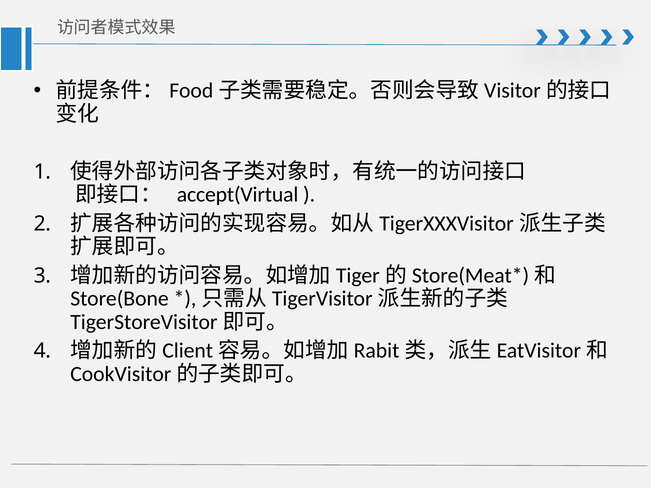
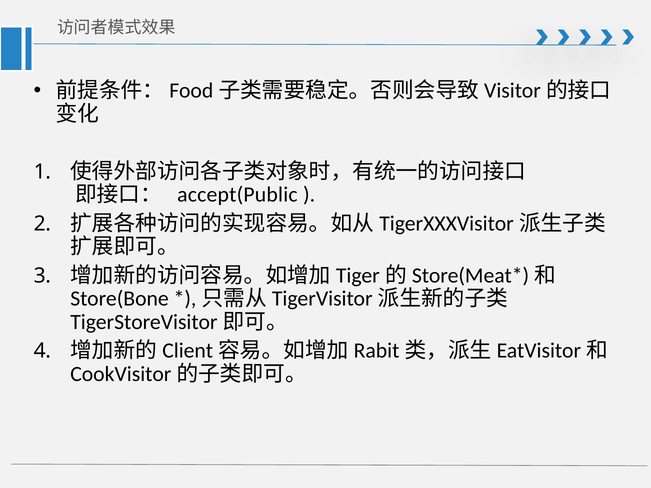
accept(Virtual: accept(Virtual -> accept(Public (237, 195)
